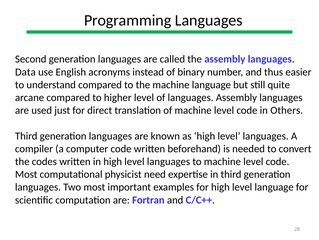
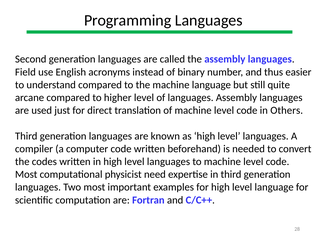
Data: Data -> Field (25, 72)
